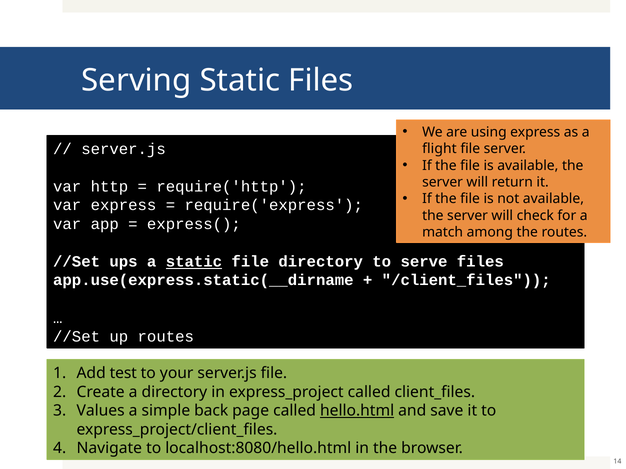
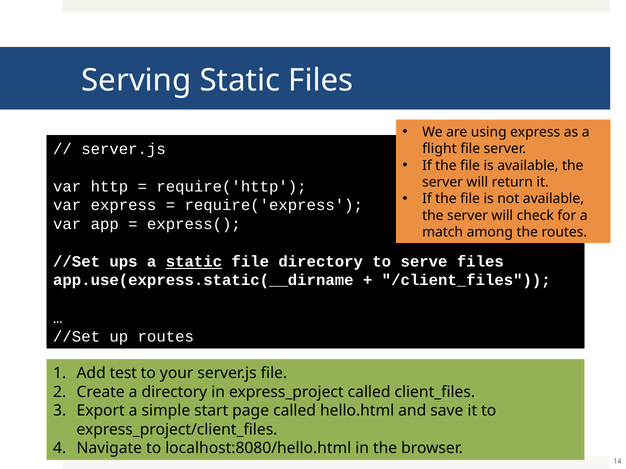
Values: Values -> Export (101, 411)
back: back -> start (211, 411)
hello.html underline: present -> none (357, 411)
